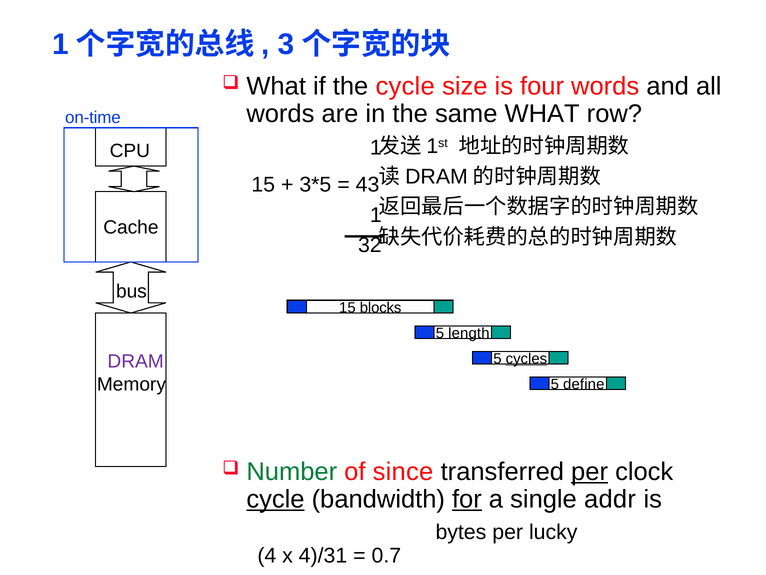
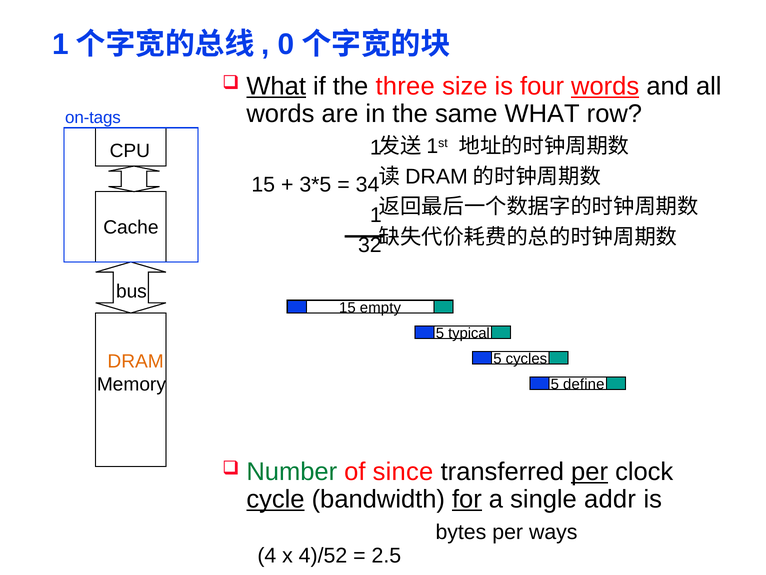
3: 3 -> 0 (286, 44)
What underline: none -> present (276, 86)
the cycle: cycle -> three (405, 86)
words underline: none -> present (605, 86)
on-time: on-time -> on-tags (93, 117)
43: 43 -> 34 (368, 184)
blocks: blocks -> empty (380, 307)
length: length -> typical (469, 333)
cycles underline: present -> none (526, 359)
DRAM colour: purple -> orange (136, 361)
lucky: lucky -> ways (553, 532)
4)/31: 4)/31 -> 4)/52 (323, 555)
0.7: 0.7 -> 2.5 (386, 555)
